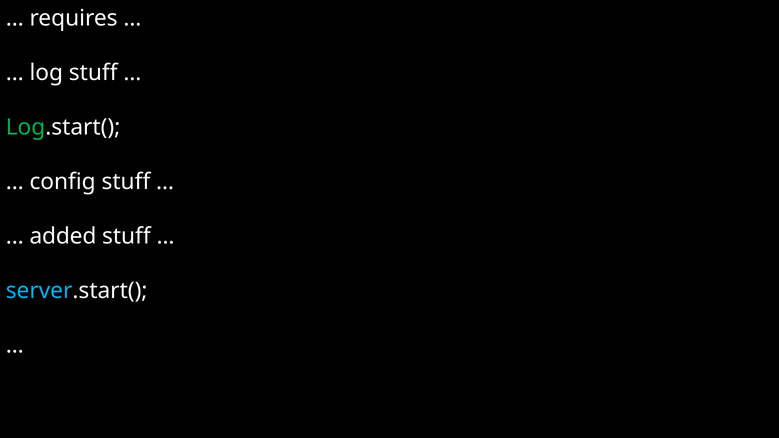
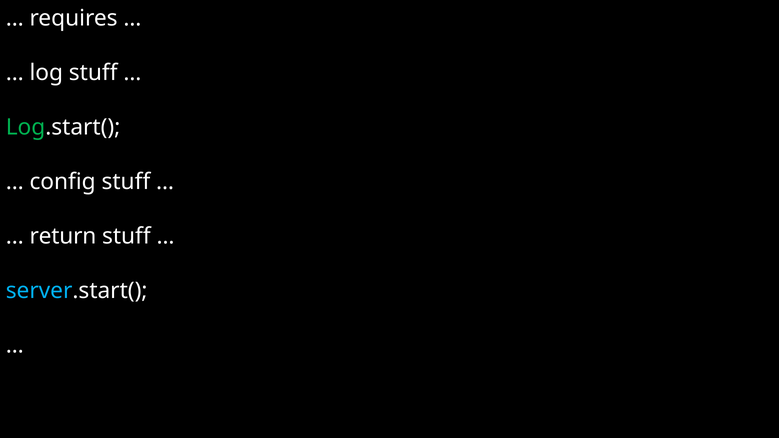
added: added -> return (63, 236)
